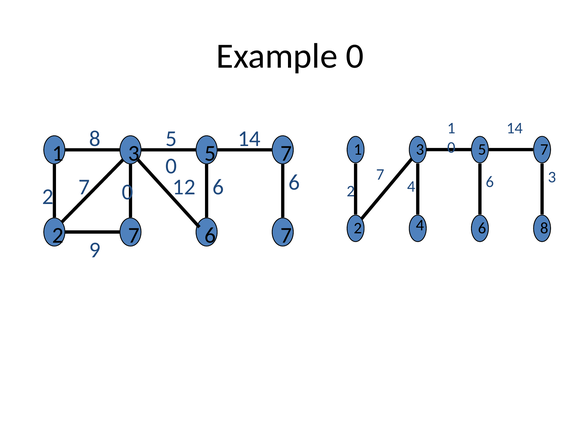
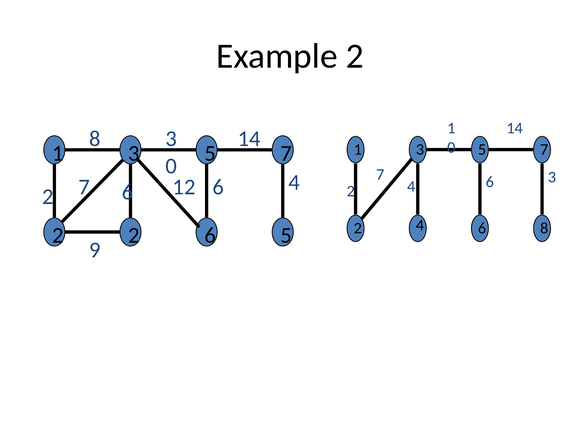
Example 0: 0 -> 2 (355, 56)
5: 5 -> 3 (171, 139)
0: 0 -> 6 (128, 192)
6: 6 -> 4 (294, 182)
7: 7 -> 2 (134, 236)
6 7: 7 -> 5 (286, 236)
